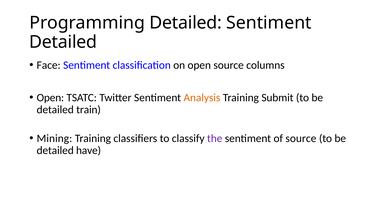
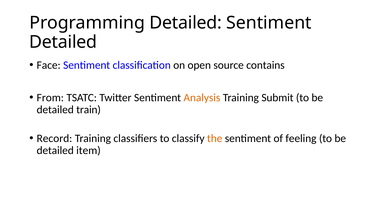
columns: columns -> contains (265, 65)
Open: Open -> From (50, 98)
Mining: Mining -> Record (54, 138)
the colour: purple -> orange (215, 138)
of source: source -> feeling (301, 138)
have: have -> item (88, 151)
